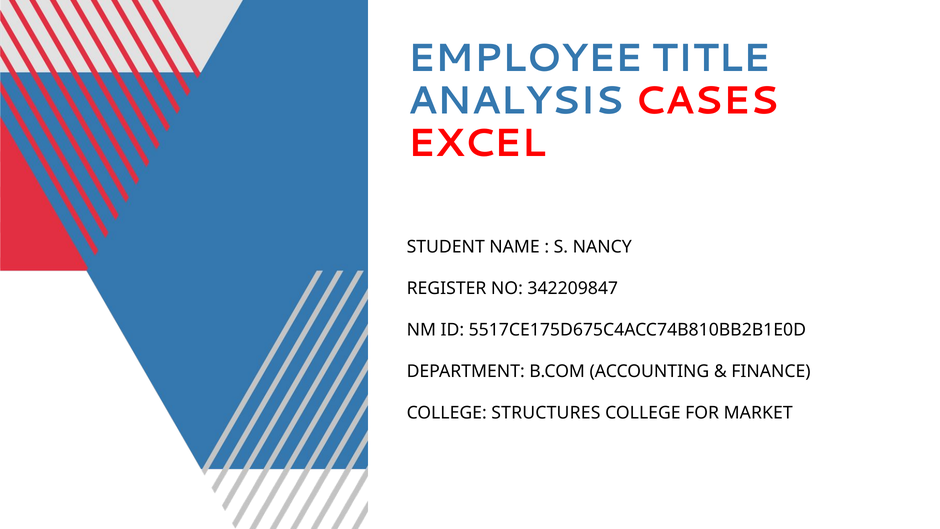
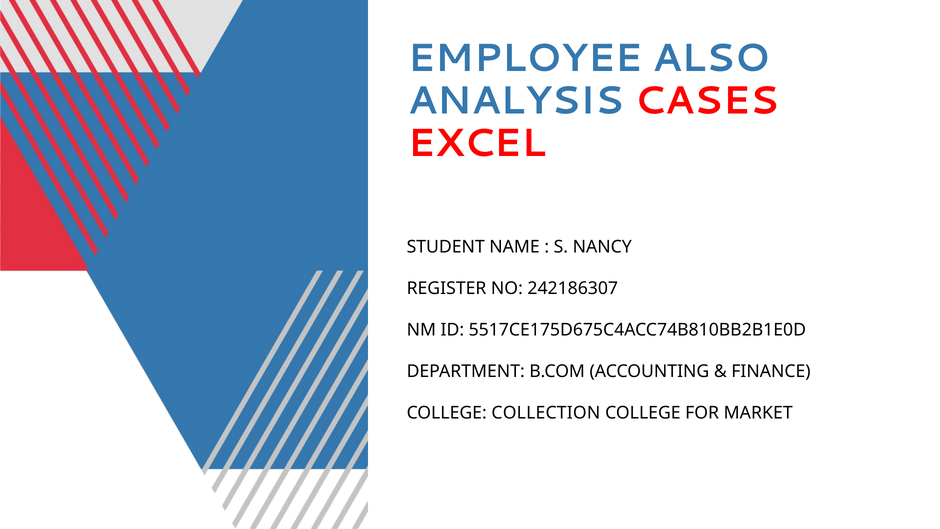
TITLE: TITLE -> ALSO (711, 58)
342209847: 342209847 -> 242186307 (573, 288)
STRUCTURES: STRUCTURES -> COLLECTION (546, 413)
